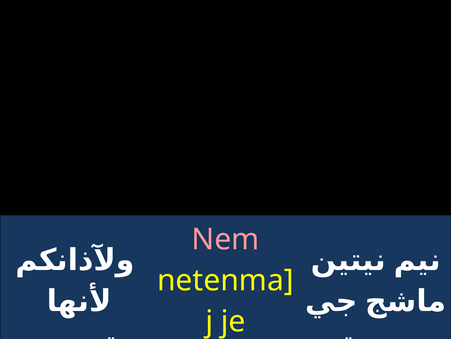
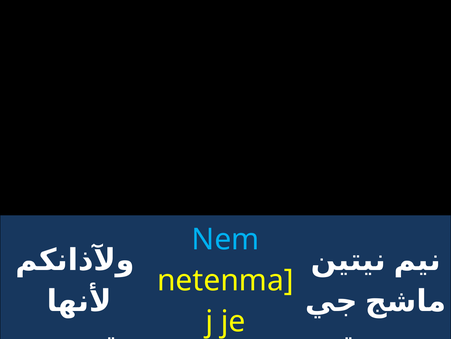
Nem colour: pink -> light blue (225, 239)
